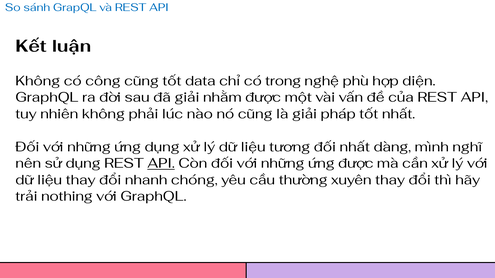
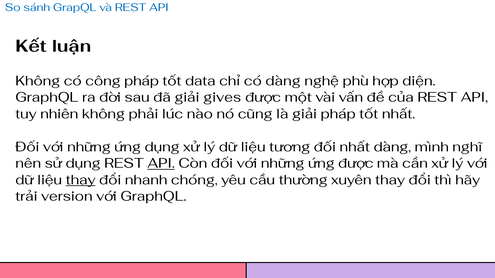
công cũng: cũng -> pháp (142, 81)
có trong: trong -> dàng (283, 81)
nhằm: nhằm -> gives (222, 98)
thay underline: none -> present (81, 180)
nothing: nothing -> version (67, 197)
